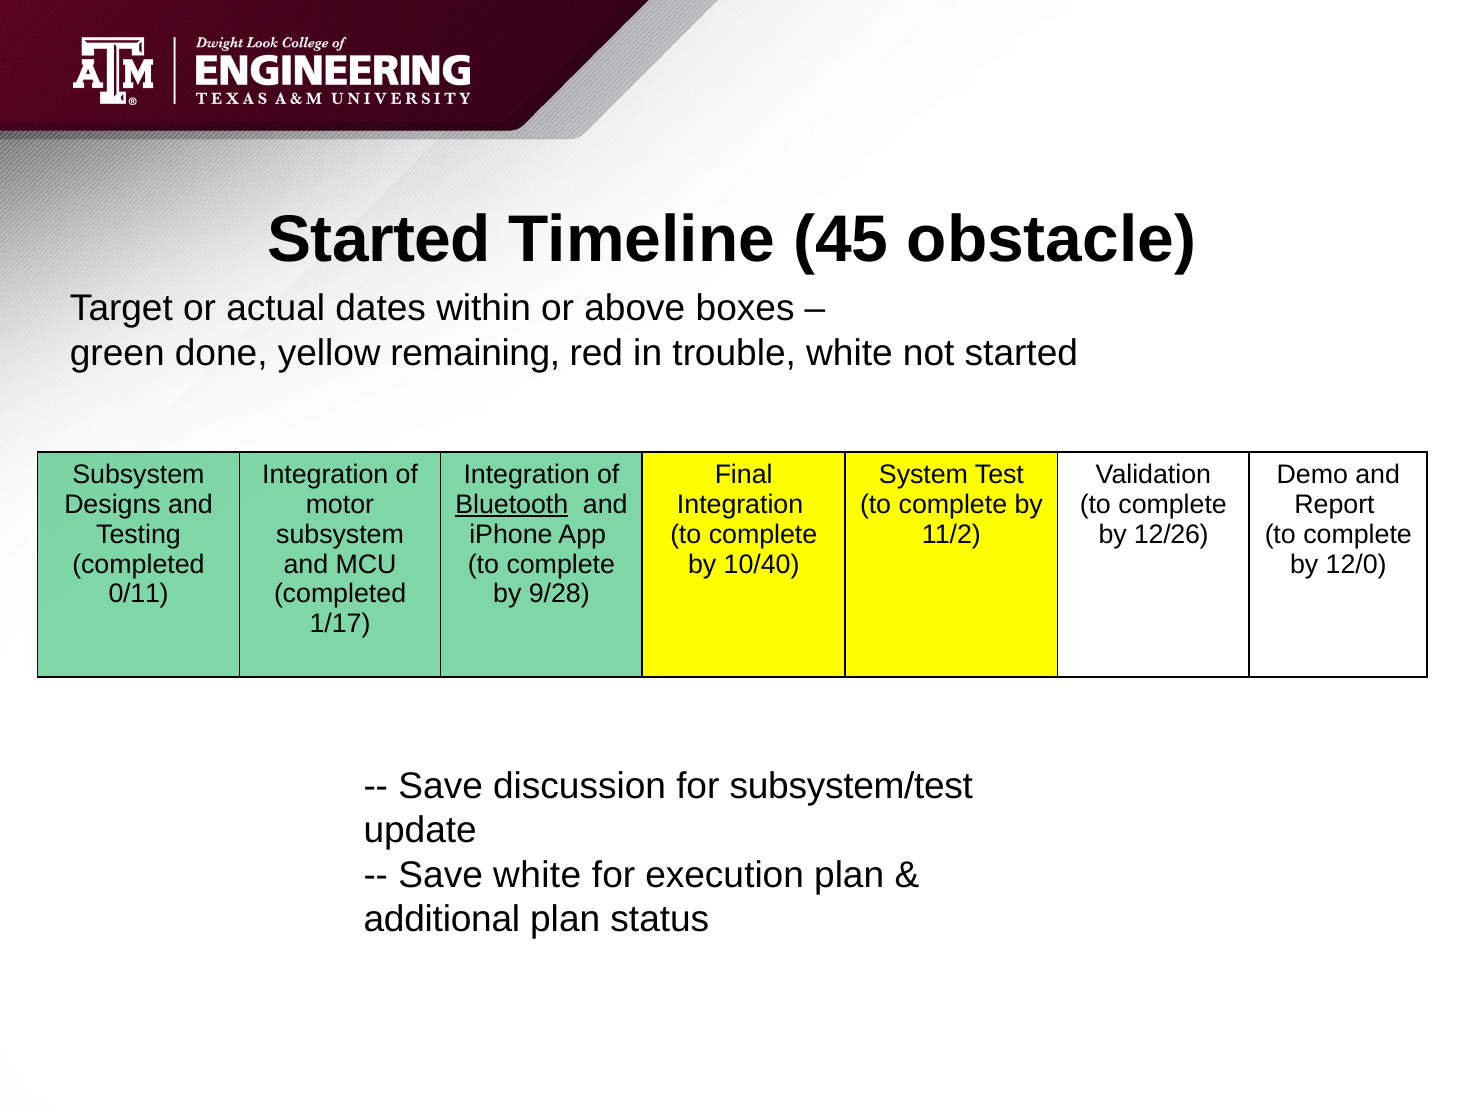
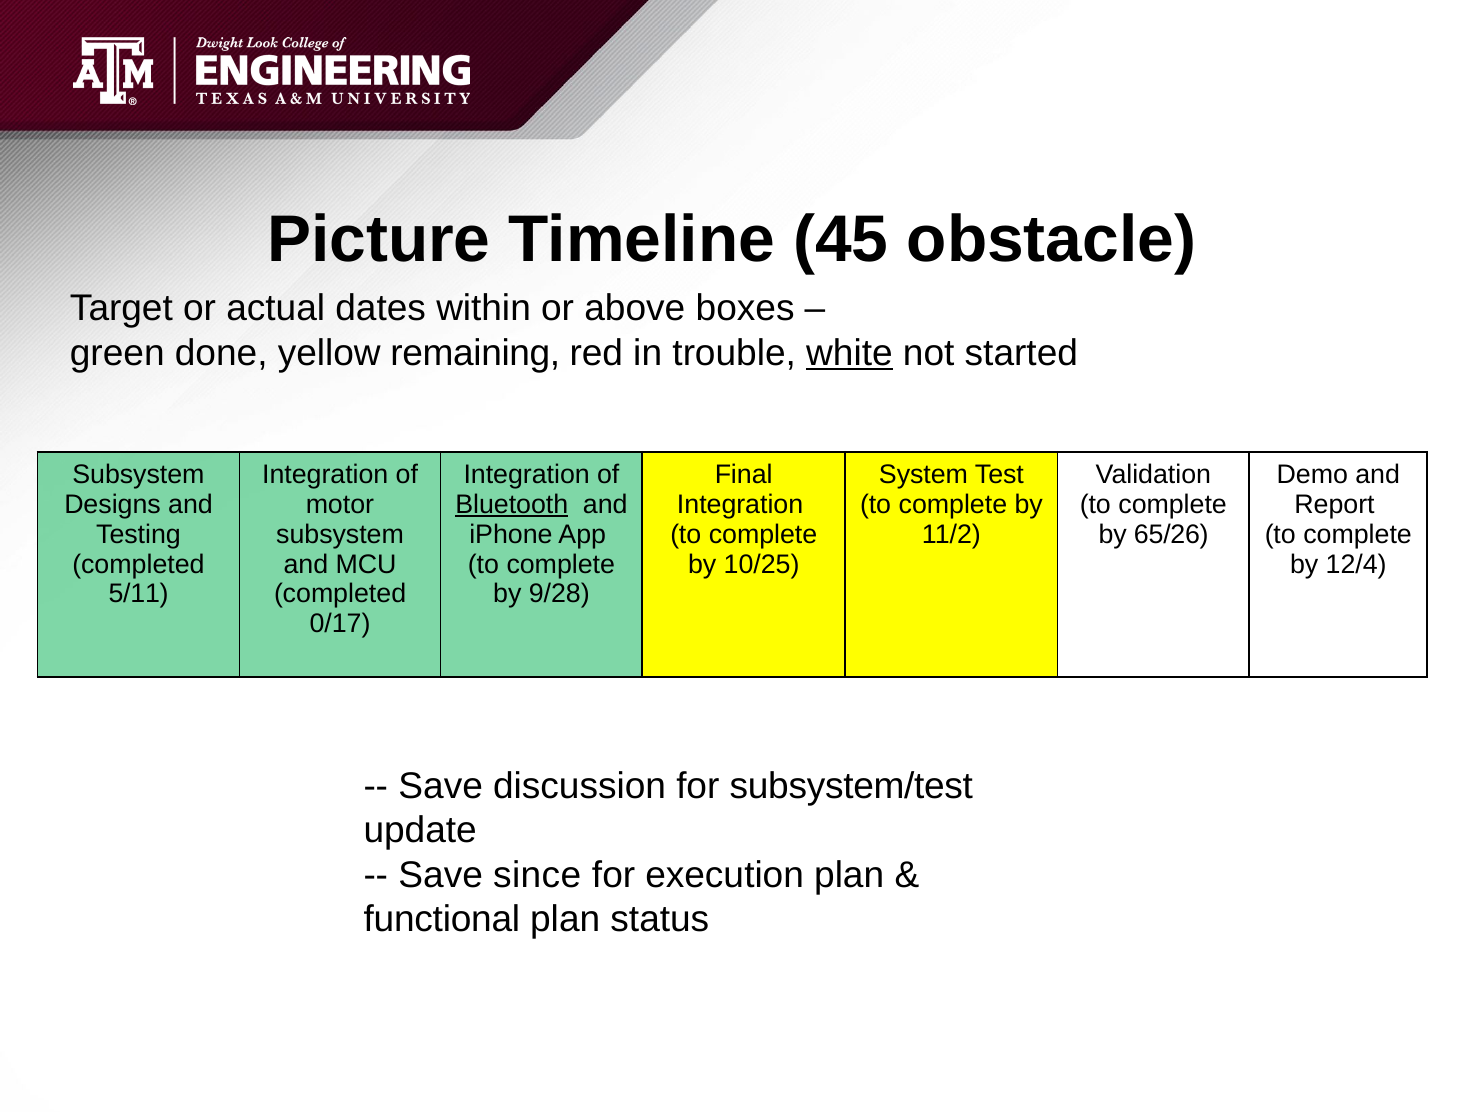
Started: Started -> Picture (379, 240)
white underline: none -> present (849, 353)
12/26: 12/26 -> 65/26 (1171, 534)
10/40: 10/40 -> 10/25 (762, 564)
12/0: 12/0 -> 12/4 (1356, 564)
0/11: 0/11 -> 5/11 (139, 594)
1/17: 1/17 -> 0/17 (340, 624)
Save white: white -> since (537, 875)
additional: additional -> functional (442, 920)
